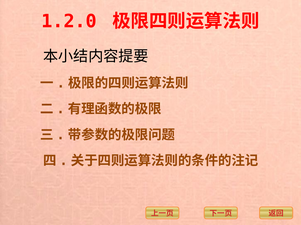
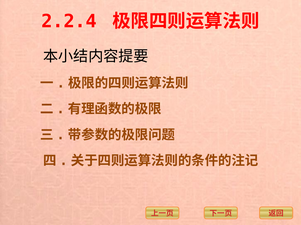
1.2.0: 1.2.0 -> 2.2.4 (69, 21)
